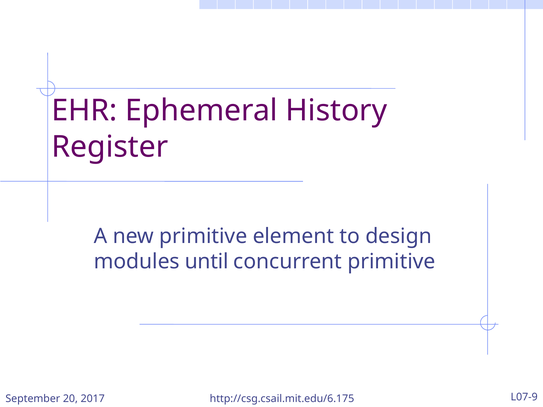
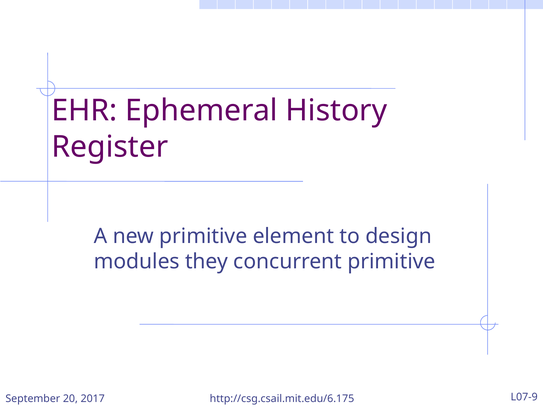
until: until -> they (207, 262)
